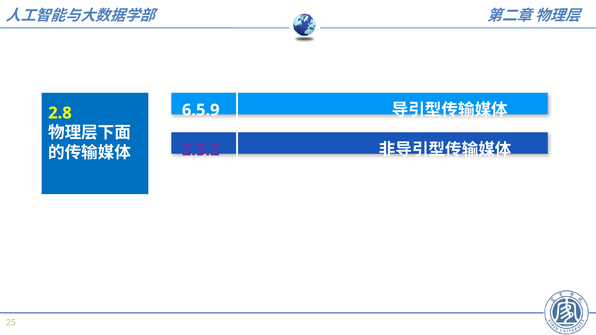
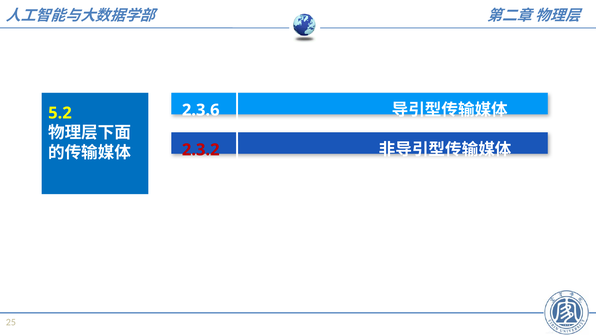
6.5.9: 6.5.9 -> 2.3.6 (201, 110)
2.8: 2.8 -> 5.2 (60, 113)
2.3.2 colour: purple -> red (201, 150)
